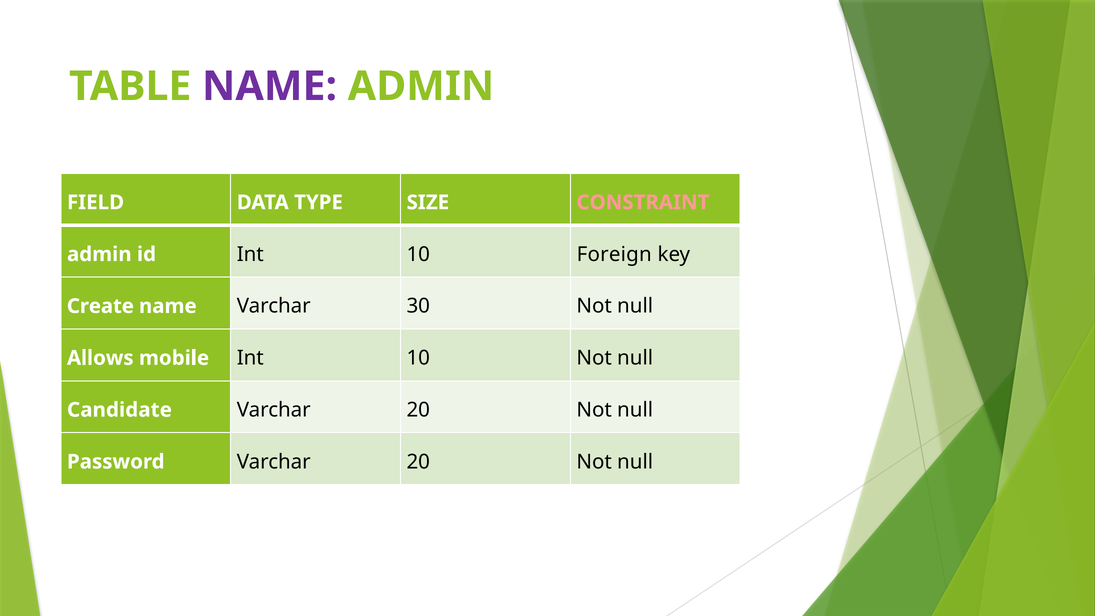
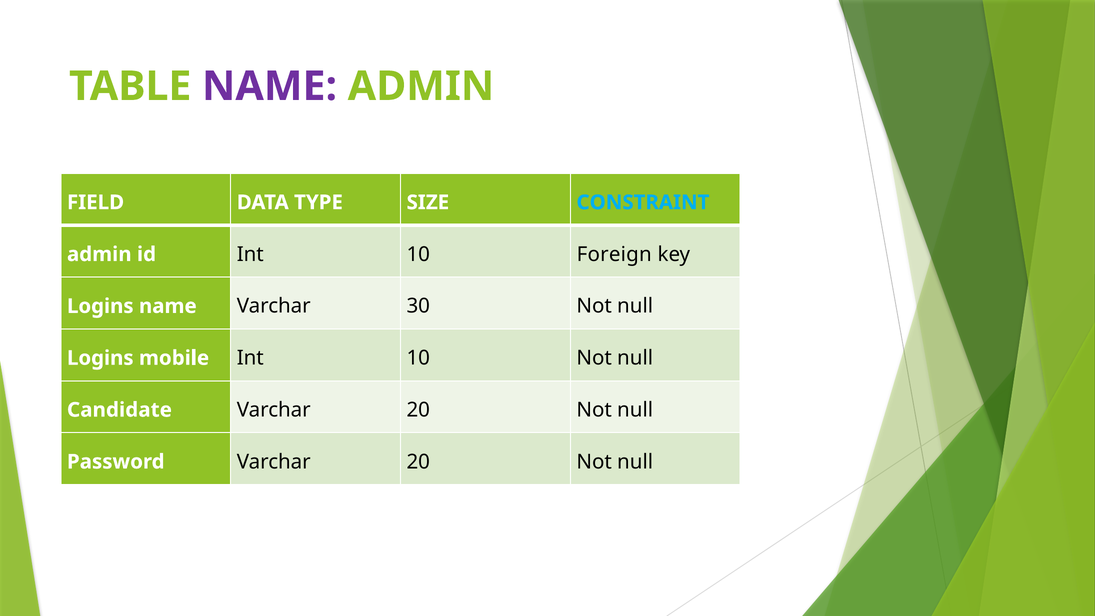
CONSTRAINT colour: pink -> light blue (643, 202)
Create: Create -> Logins (100, 306)
Allows: Allows -> Logins (100, 358)
